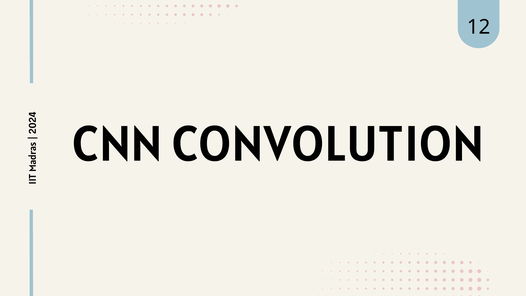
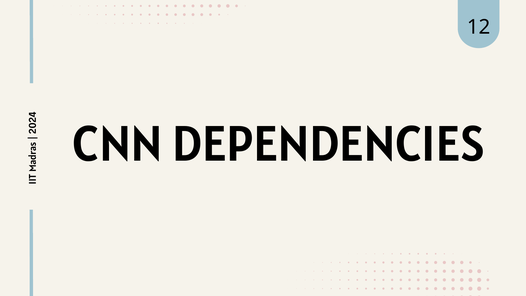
CONVOLUTION: CONVOLUTION -> DEPENDENCIES (328, 145)
